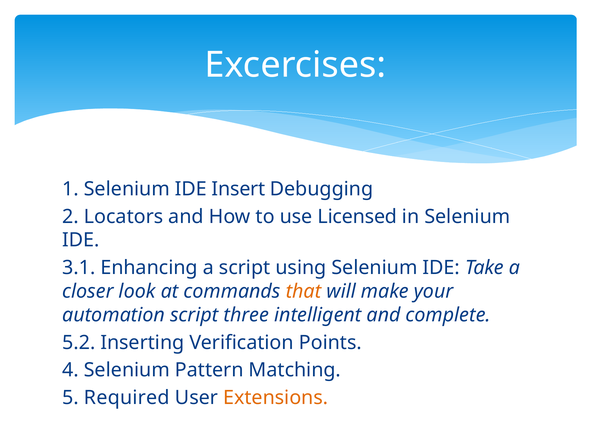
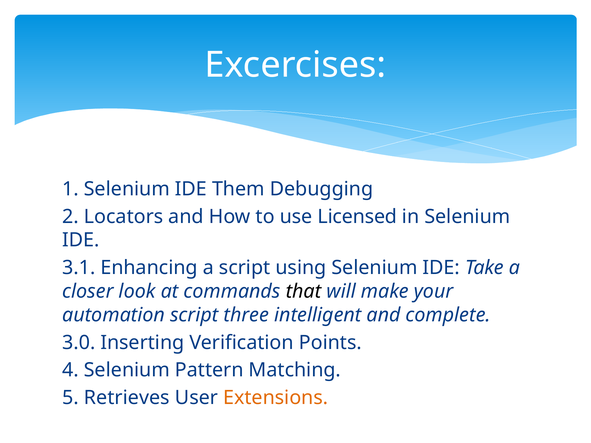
Insert: Insert -> Them (238, 189)
that colour: orange -> black (304, 292)
5.2: 5.2 -> 3.0 (79, 343)
Required: Required -> Retrieves (127, 398)
